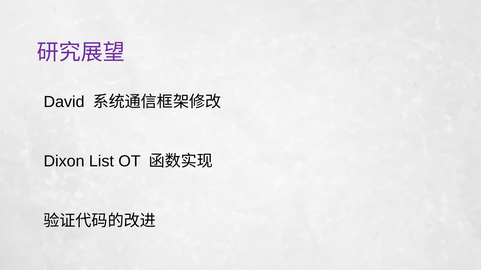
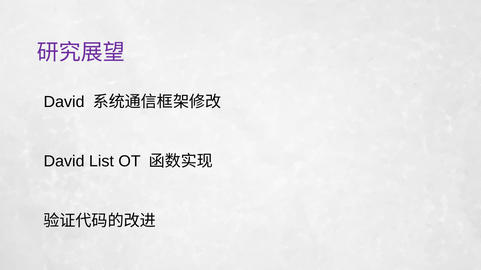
Dixon: Dixon -> David (64, 162)
